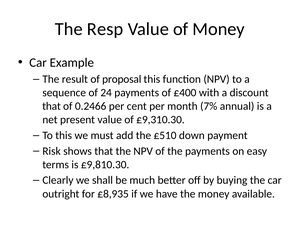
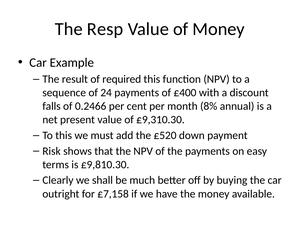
proposal: proposal -> required (122, 79)
that: that -> falls (51, 106)
7%: 7% -> 8% (209, 106)
£510: £510 -> £520 (165, 135)
£8,935: £8,935 -> £7,158 (113, 194)
